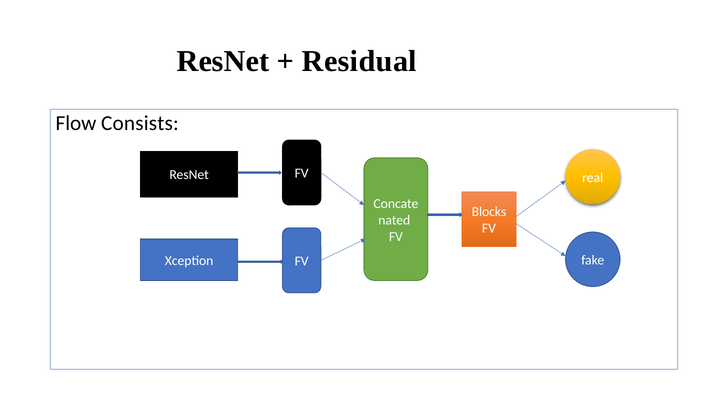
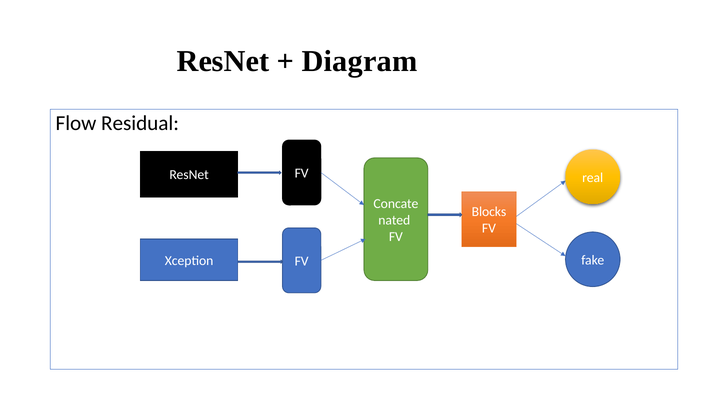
Residual: Residual -> Diagram (359, 61)
Consists: Consists -> Residual (140, 123)
